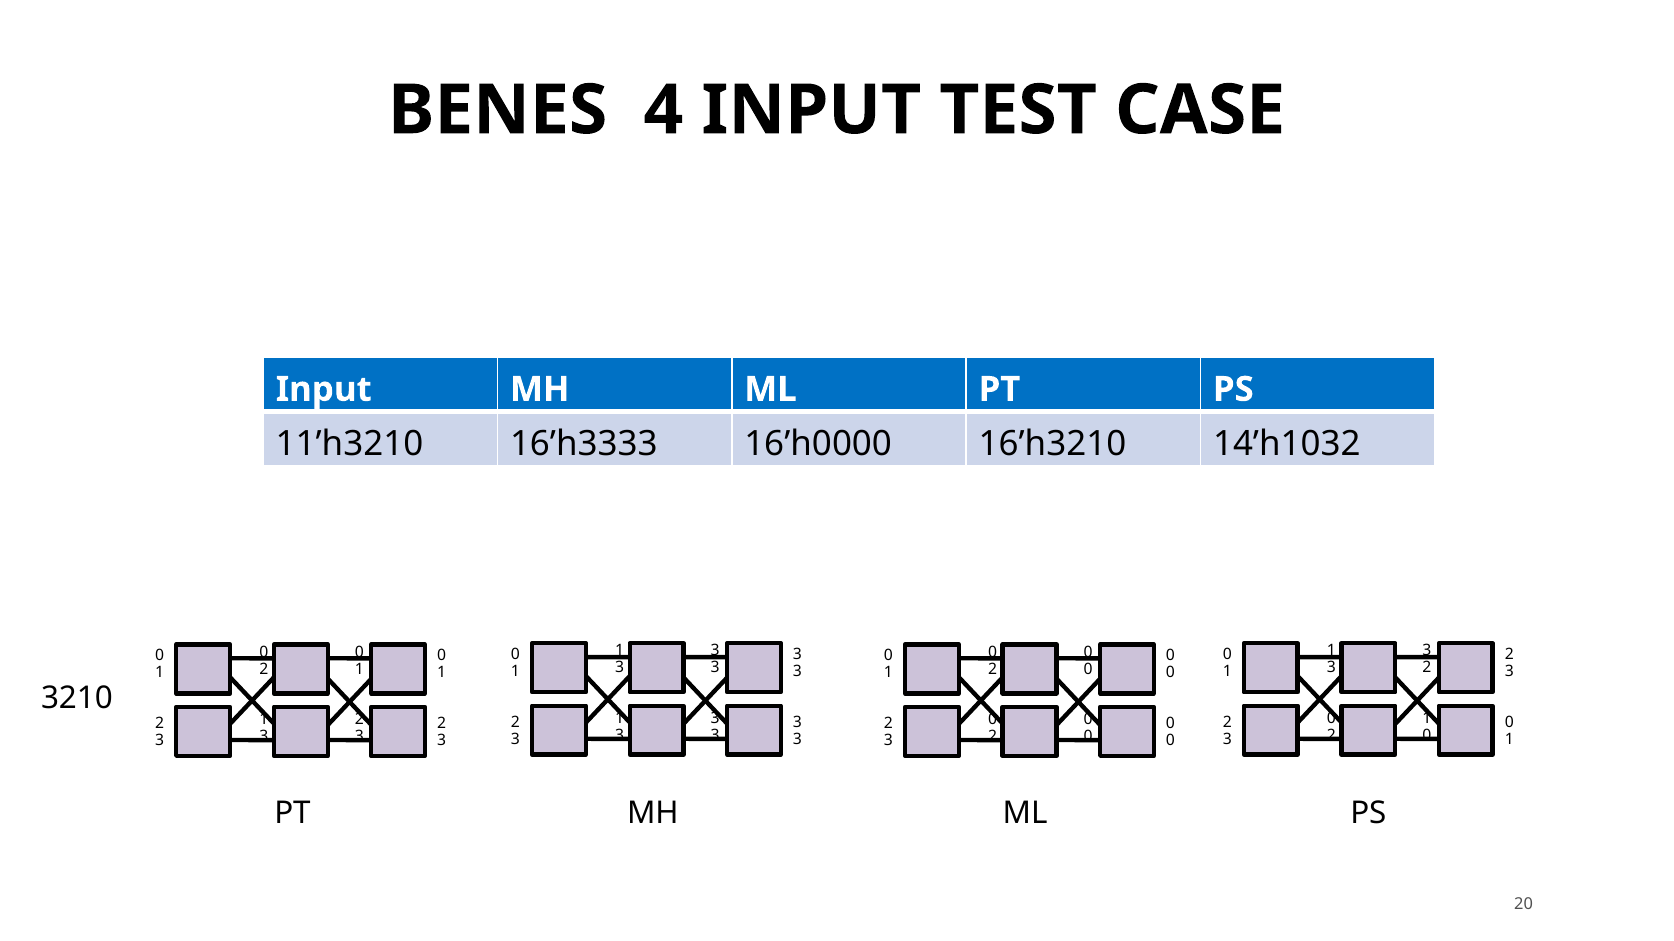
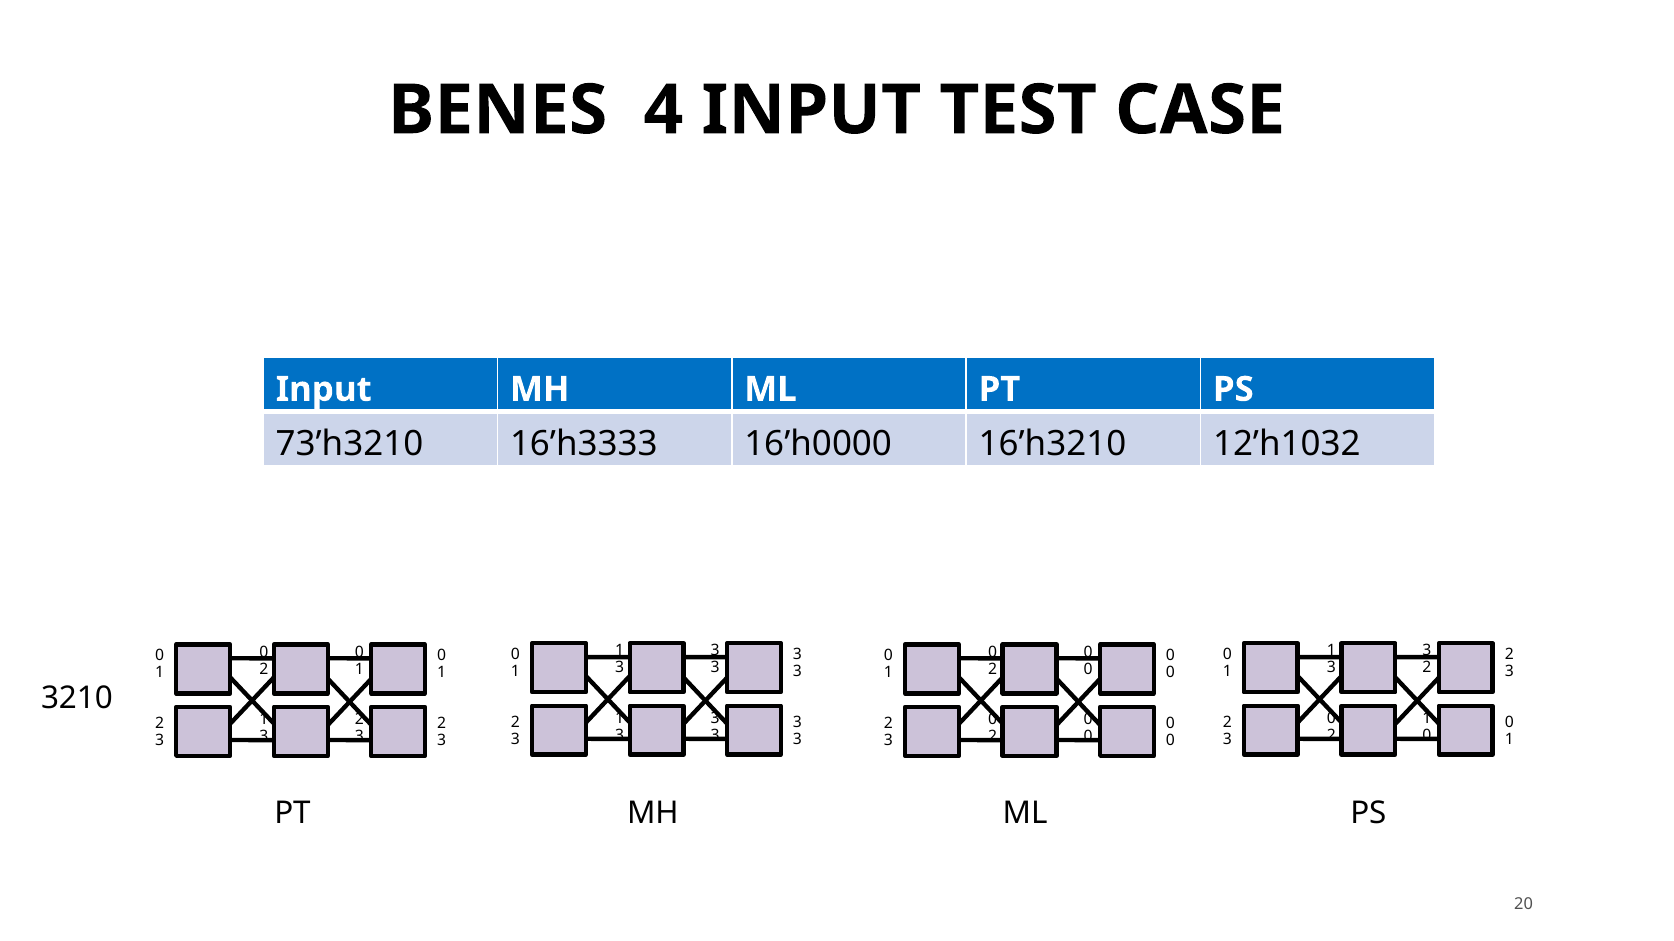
11’h3210: 11’h3210 -> 73’h3210 (349, 444)
14’h1032: 14’h1032 -> 12’h1032 (1287, 444)
